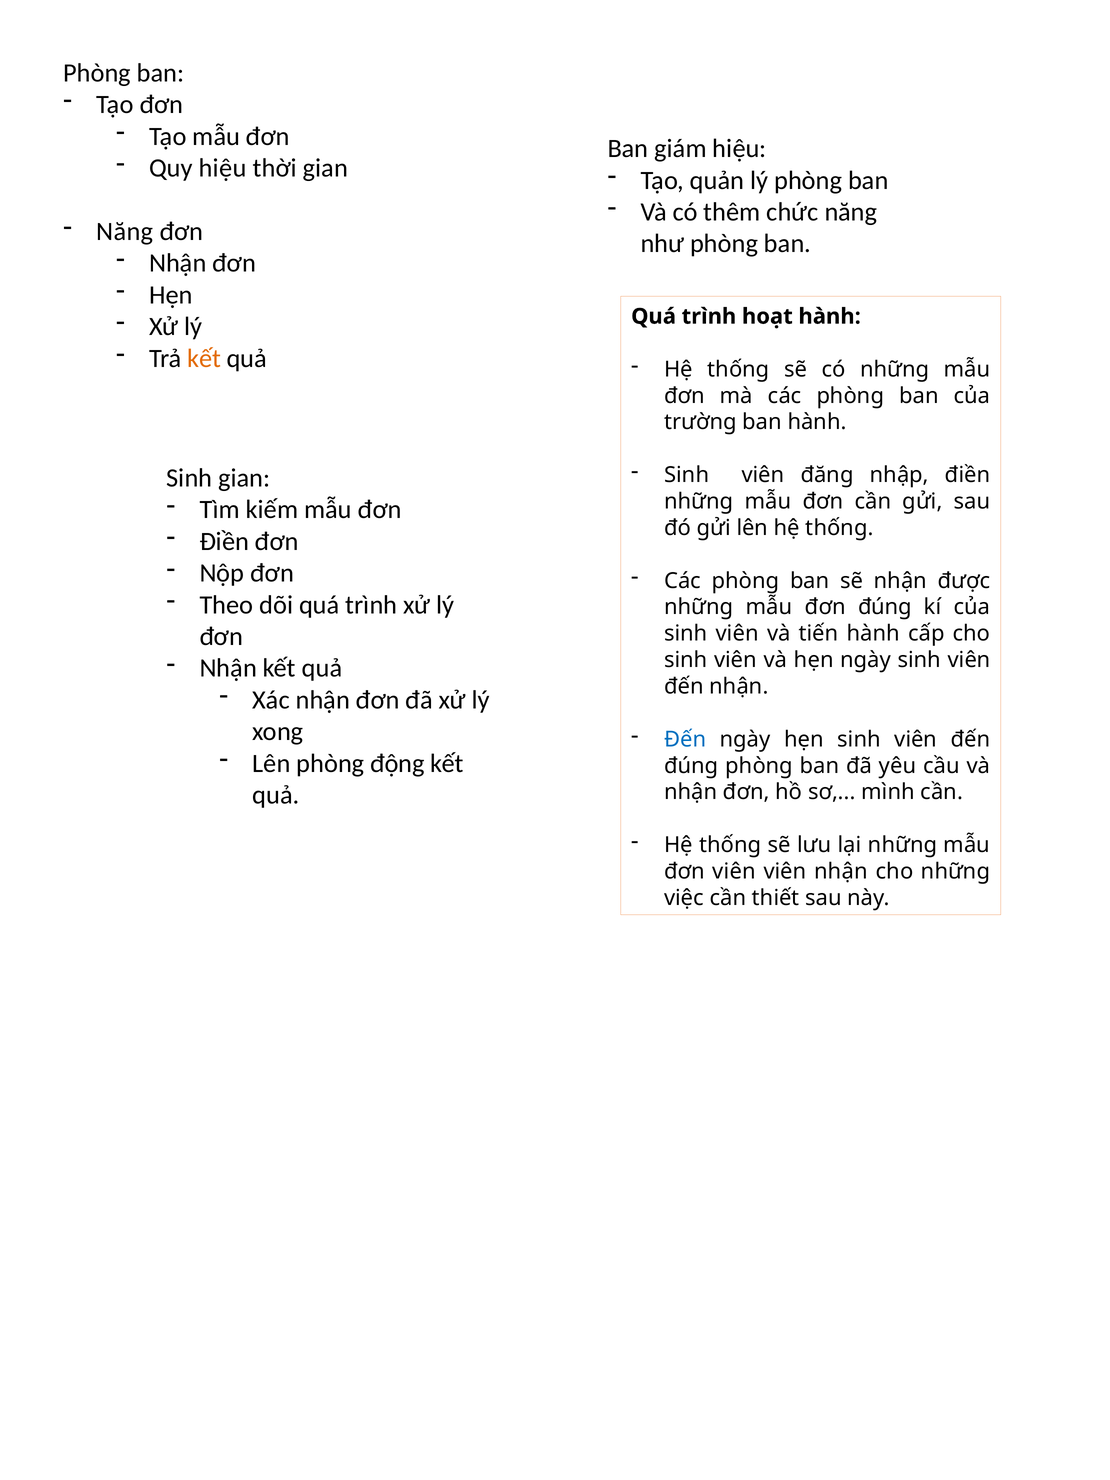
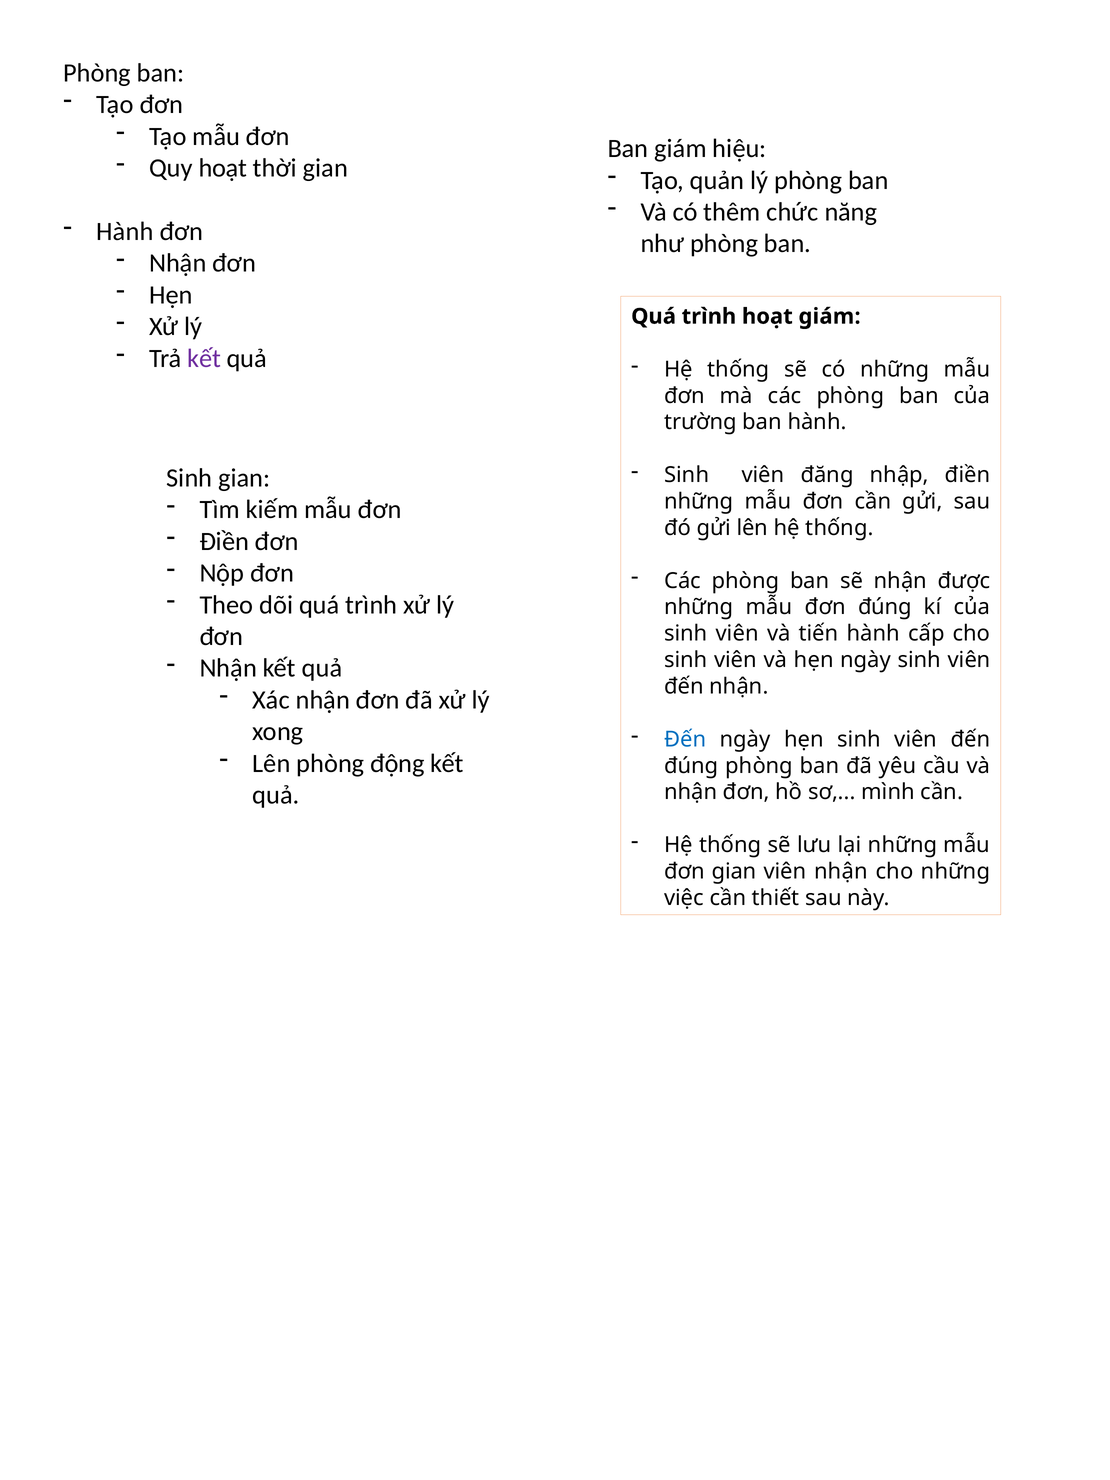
Quy hiệu: hiệu -> hoạt (223, 168)
Năng: Năng -> Hành (125, 231)
hoạt hành: hành -> giám (830, 316)
kết colour: orange -> purple (204, 358)
đơn viên: viên -> gian (734, 871)
